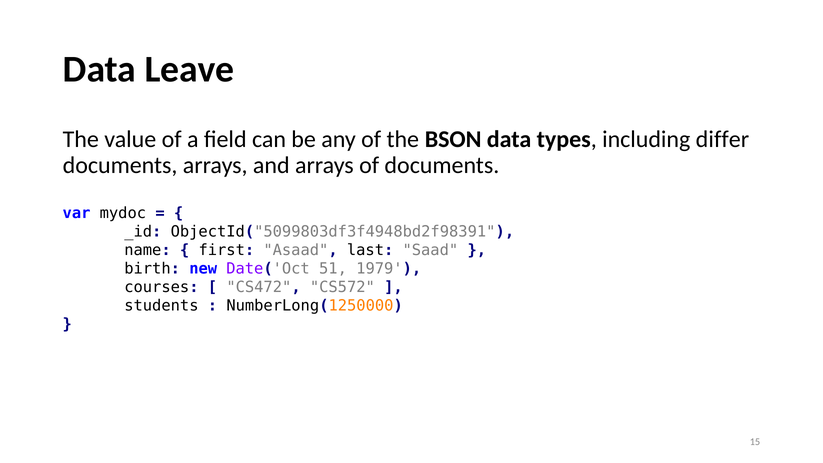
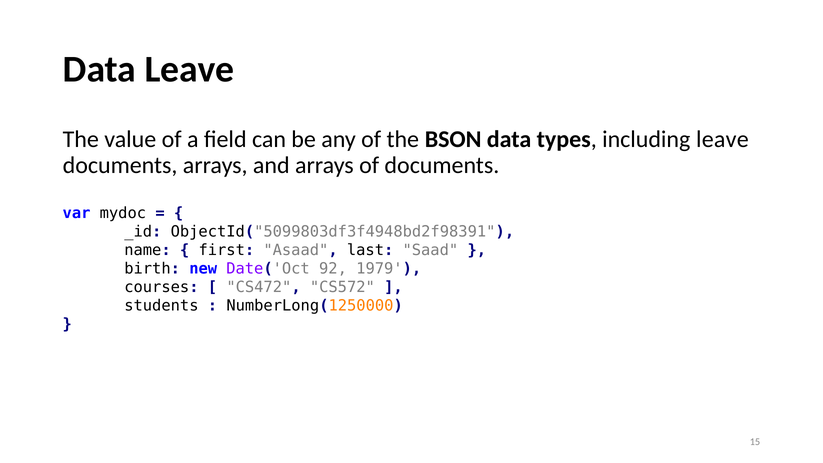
including differ: differ -> leave (722, 139)
51: 51 -> 92 (333, 269)
